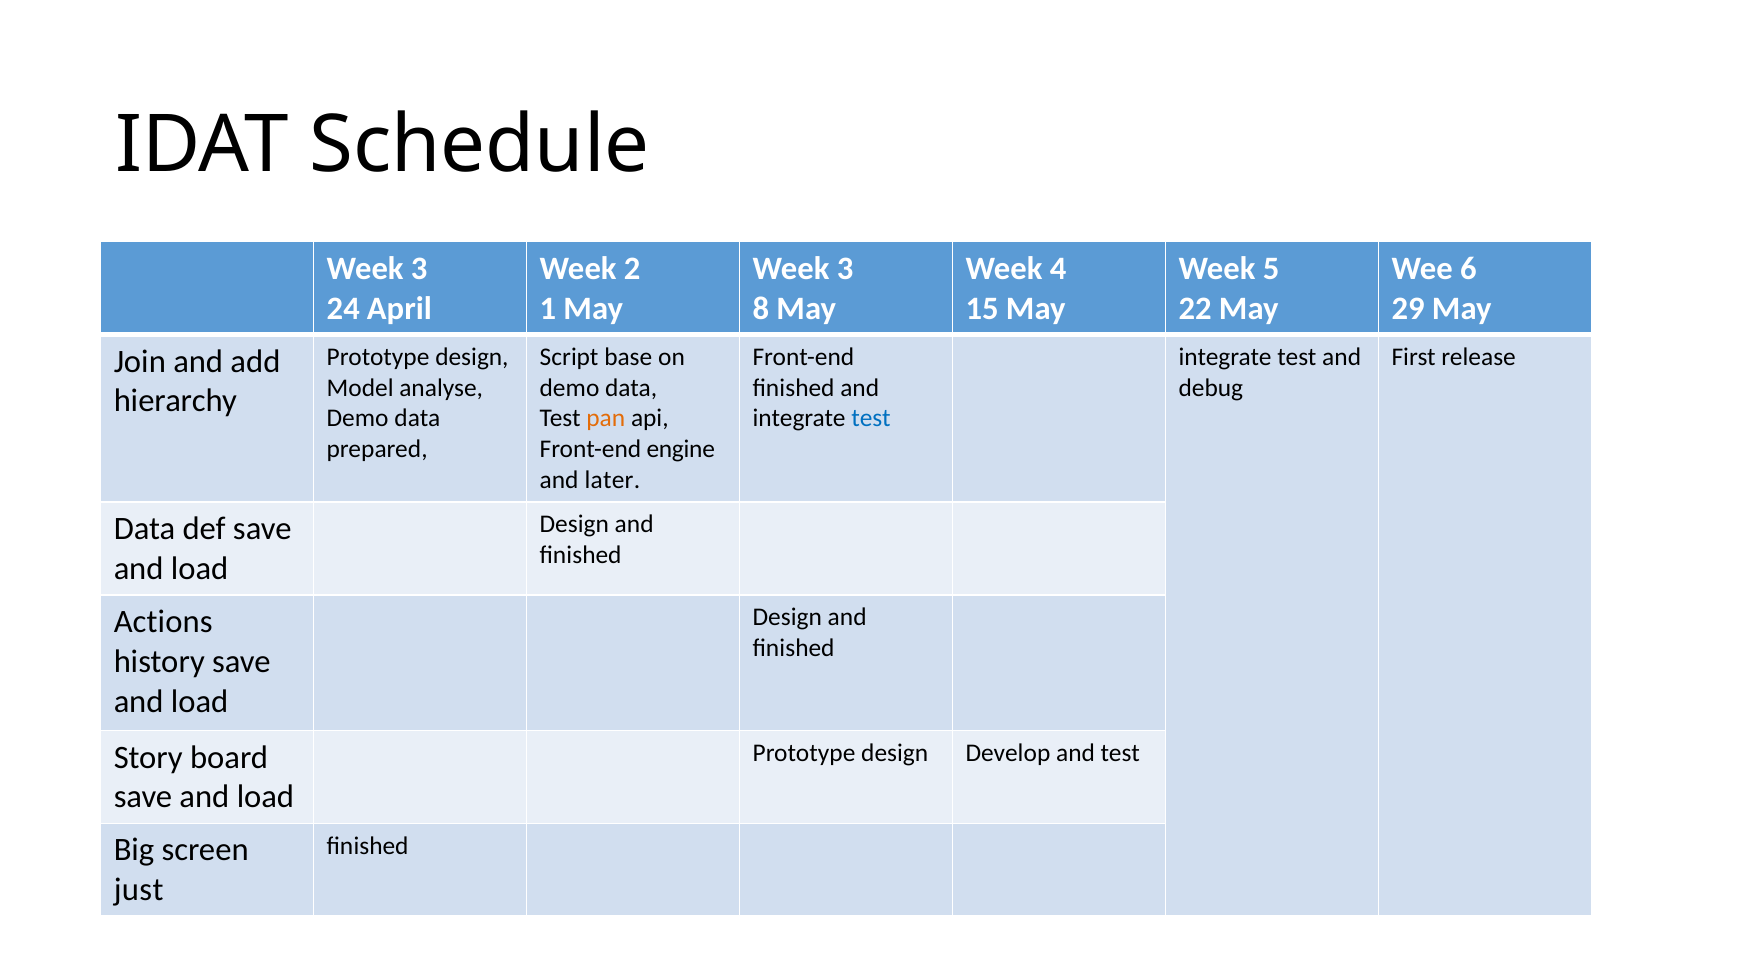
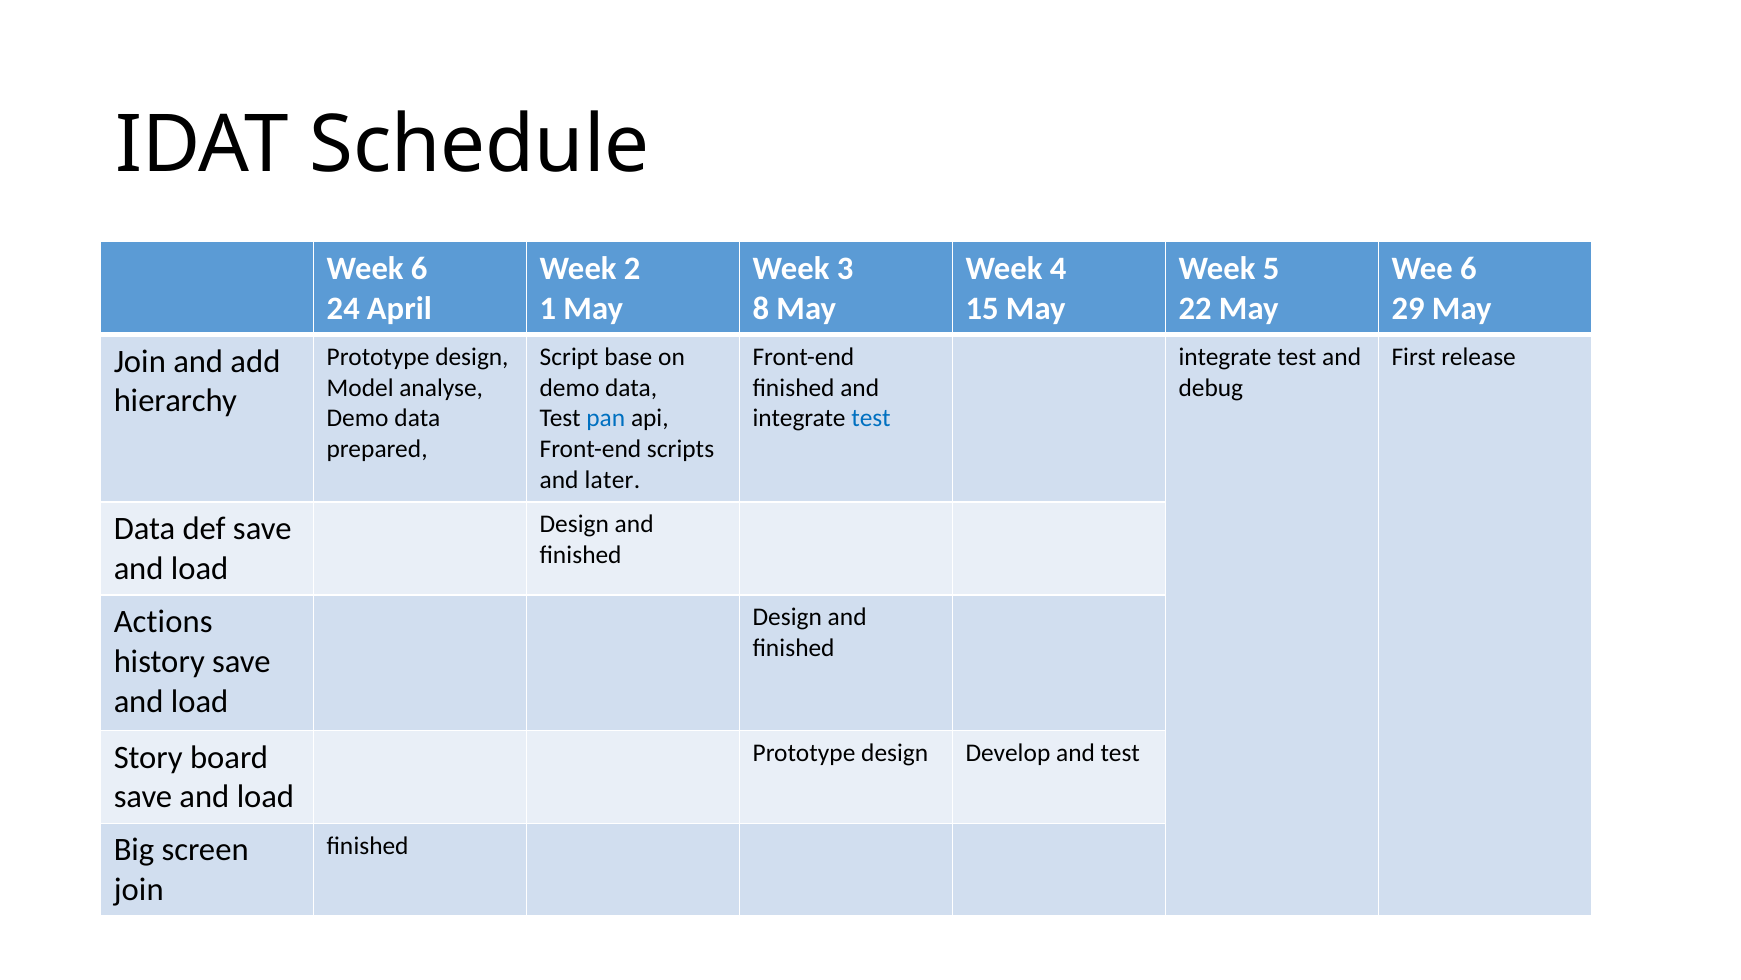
3: 3 -> 6 (419, 268)
pan colour: orange -> blue (606, 418)
engine: engine -> scripts (681, 449)
just: just -> join (139, 889)
